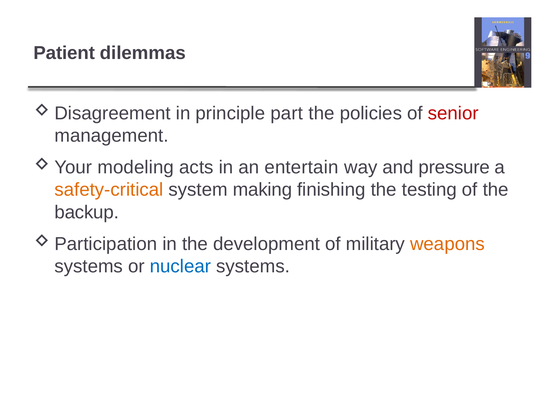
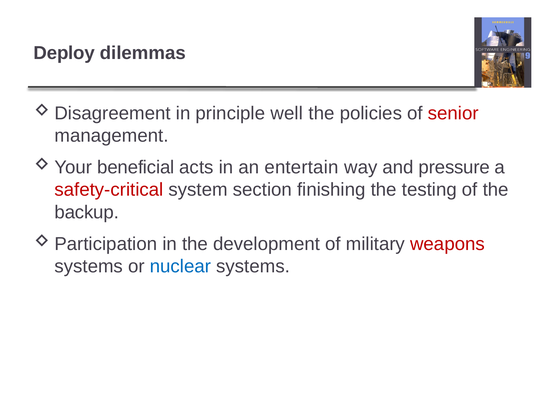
Patient: Patient -> Deploy (64, 53)
part: part -> well (287, 113)
modeling: modeling -> beneficial (136, 167)
safety-critical colour: orange -> red (109, 190)
making: making -> section (262, 190)
weapons colour: orange -> red (447, 244)
